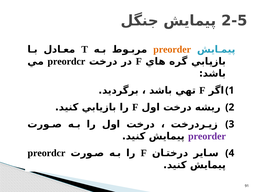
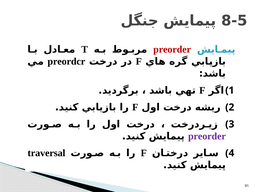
2-5: 2-5 -> 8-5 (234, 21)
preorder colour: orange -> red (172, 49)
preordcr: preordcr -> traversal (46, 152)
